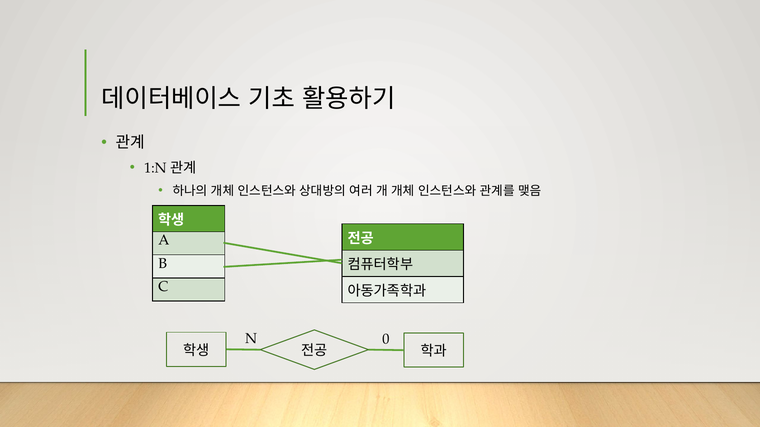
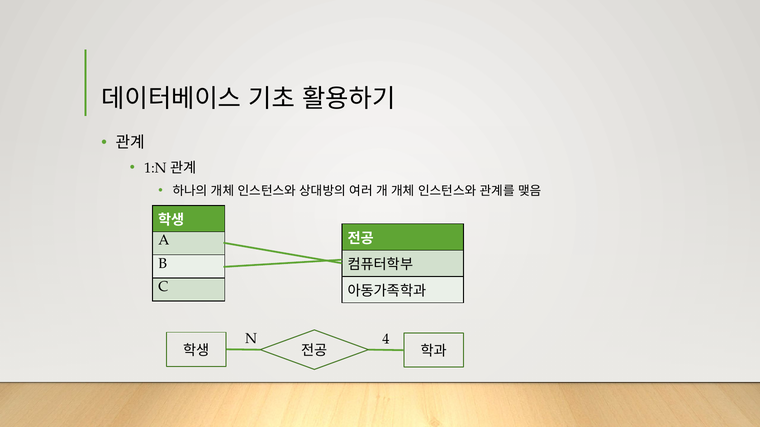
0: 0 -> 4 (386, 340)
